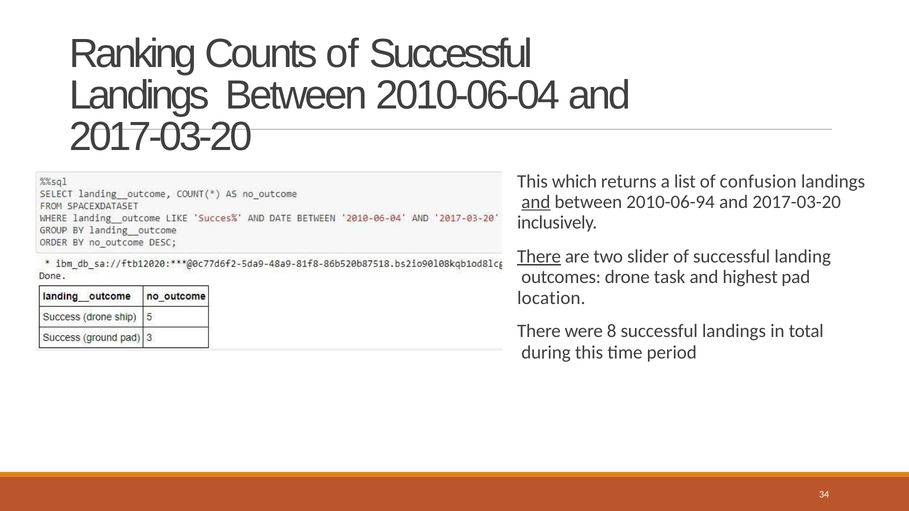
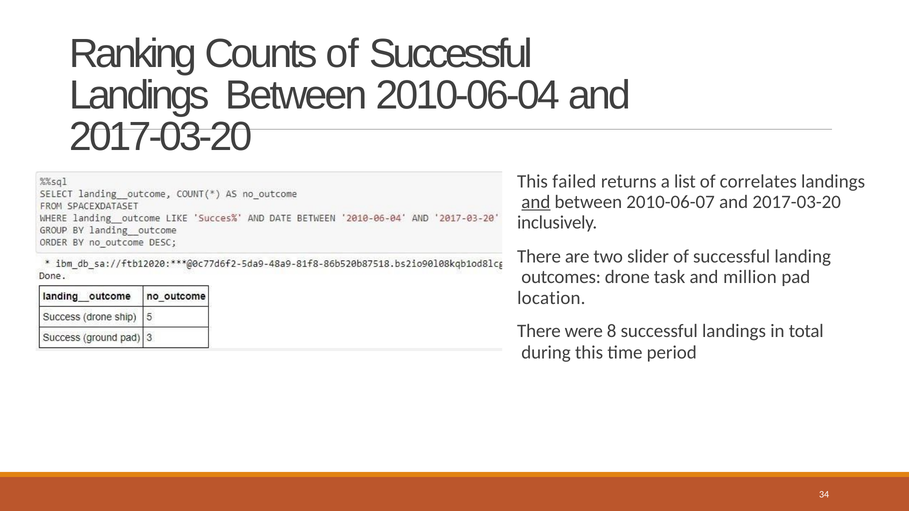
which: which -> failed (574, 181)
confusion: confusion -> correlates (758, 181)
2010-06-94: 2010-06-94 -> 2010-06-07 (671, 202)
There underline: present -> none (539, 257)
highest: highest -> million (750, 277)
